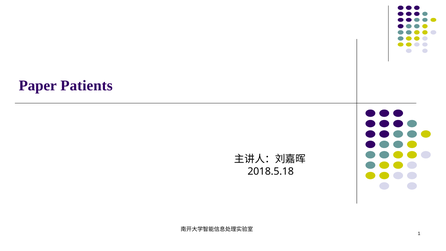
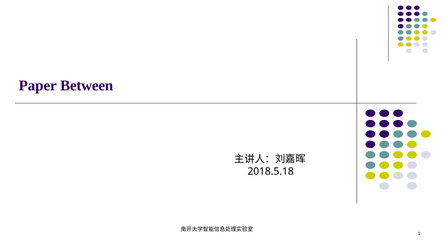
Patients: Patients -> Between (87, 86)
